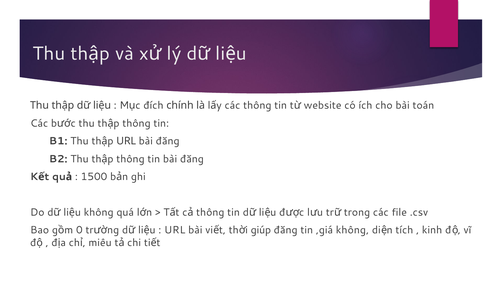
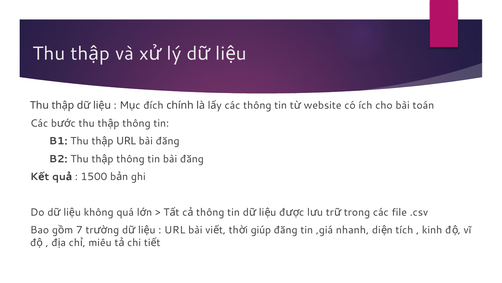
0: 0 -> 7 (79, 230)
,giá không: không -> nhanh (352, 230)
